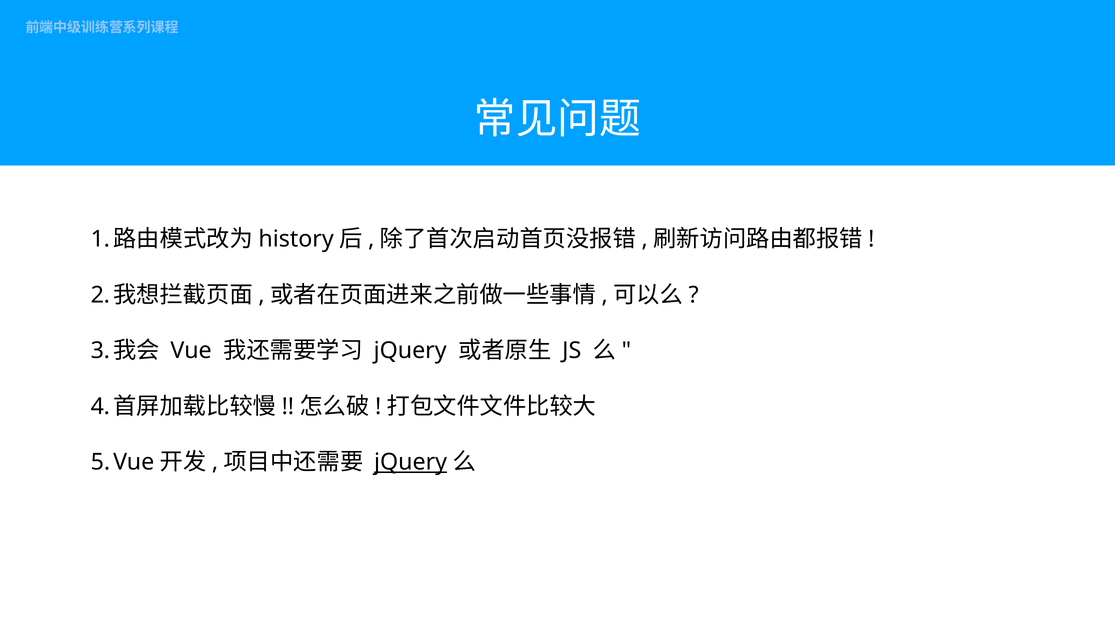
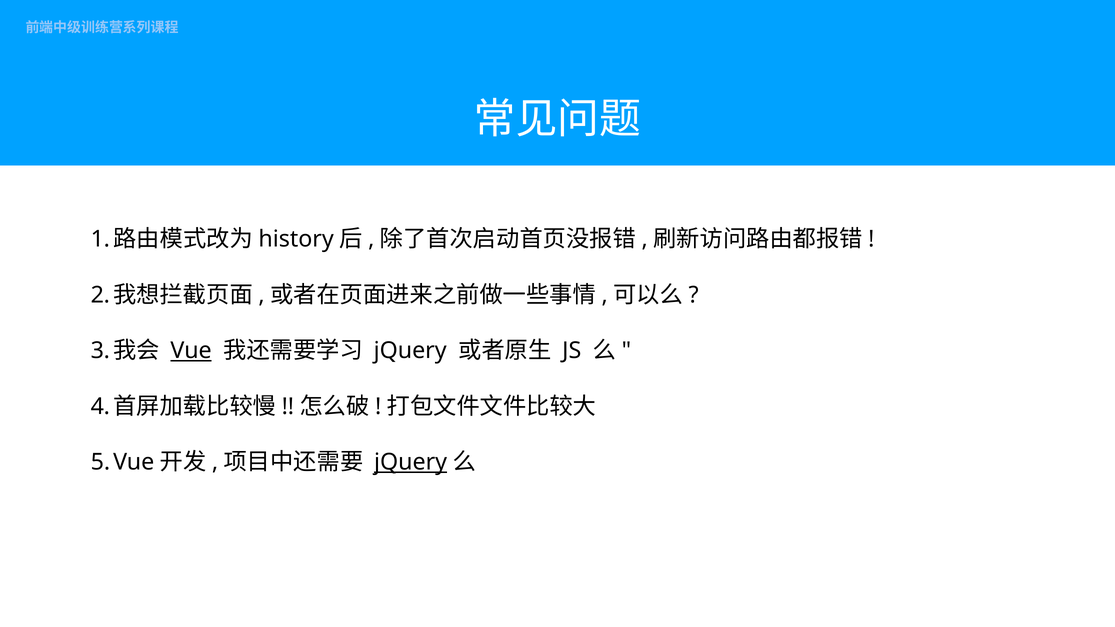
Vue underline: none -> present (191, 351)
